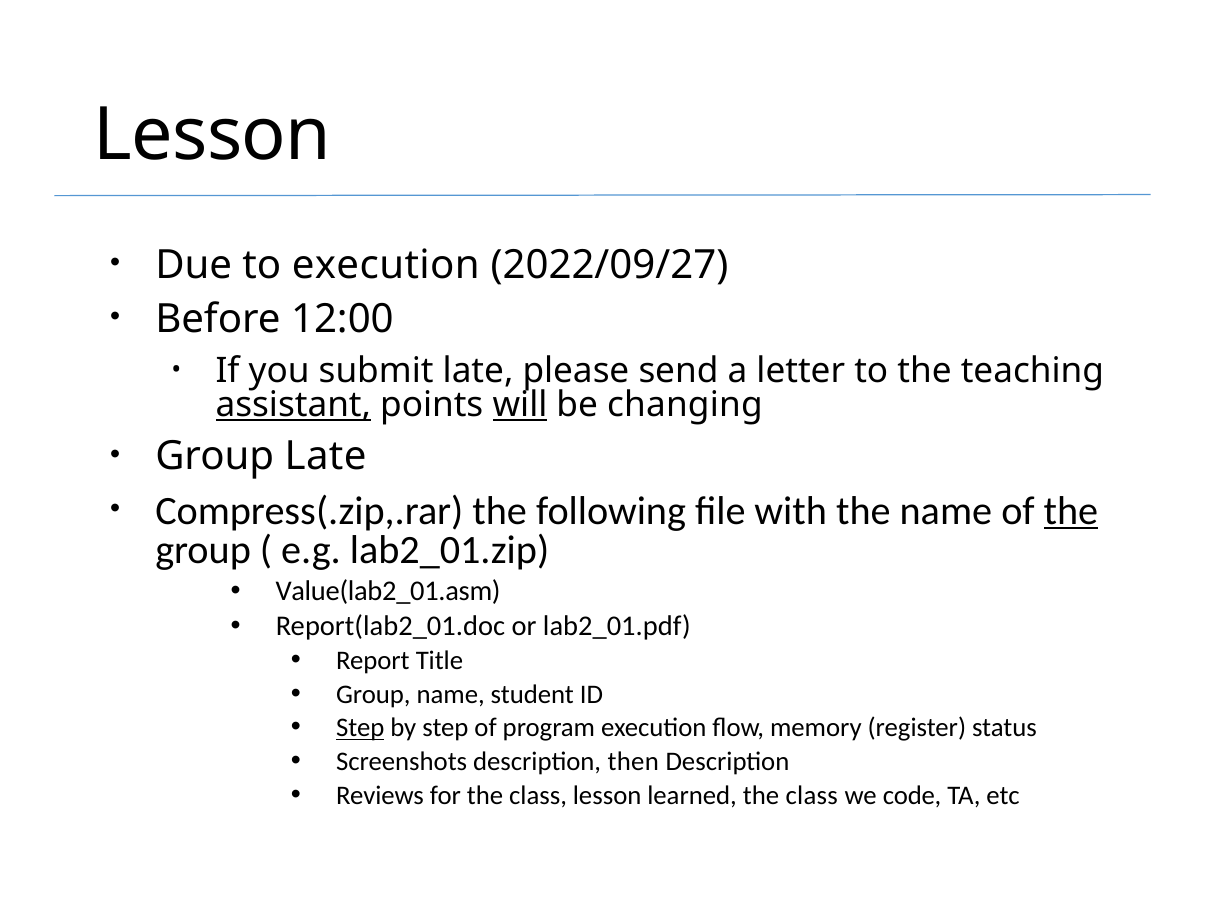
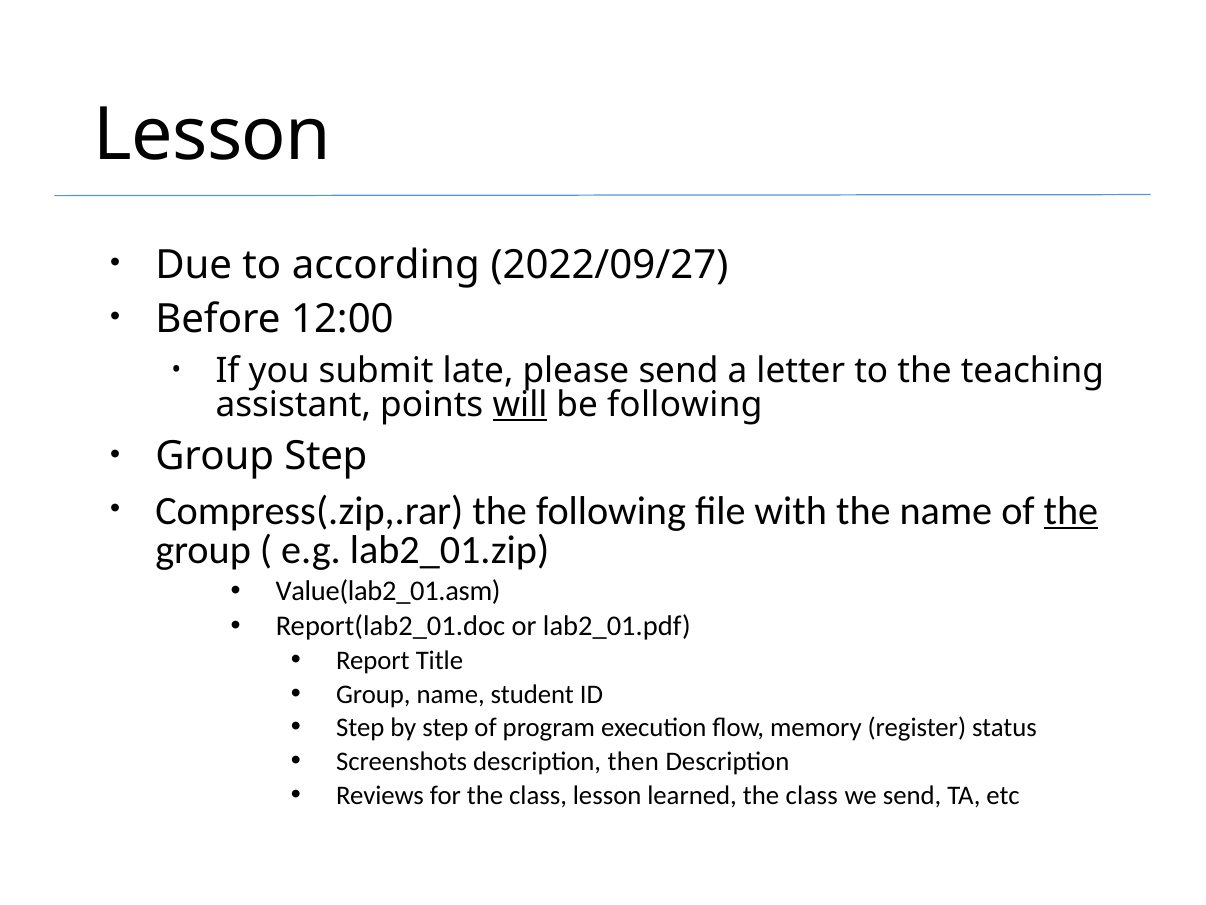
to execution: execution -> according (386, 265)
assistant underline: present -> none (293, 405)
be changing: changing -> following (685, 405)
Group Late: Late -> Step (326, 456)
Step underline: present -> none (360, 728)
we code: code -> send (912, 795)
